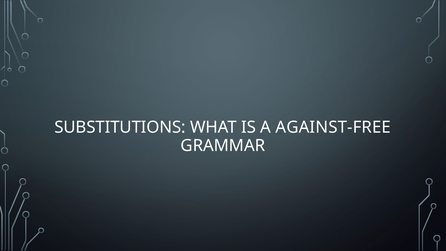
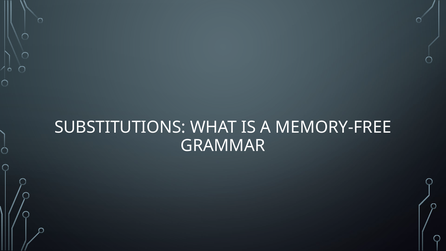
AGAINST-FREE: AGAINST-FREE -> MEMORY-FREE (333, 127)
